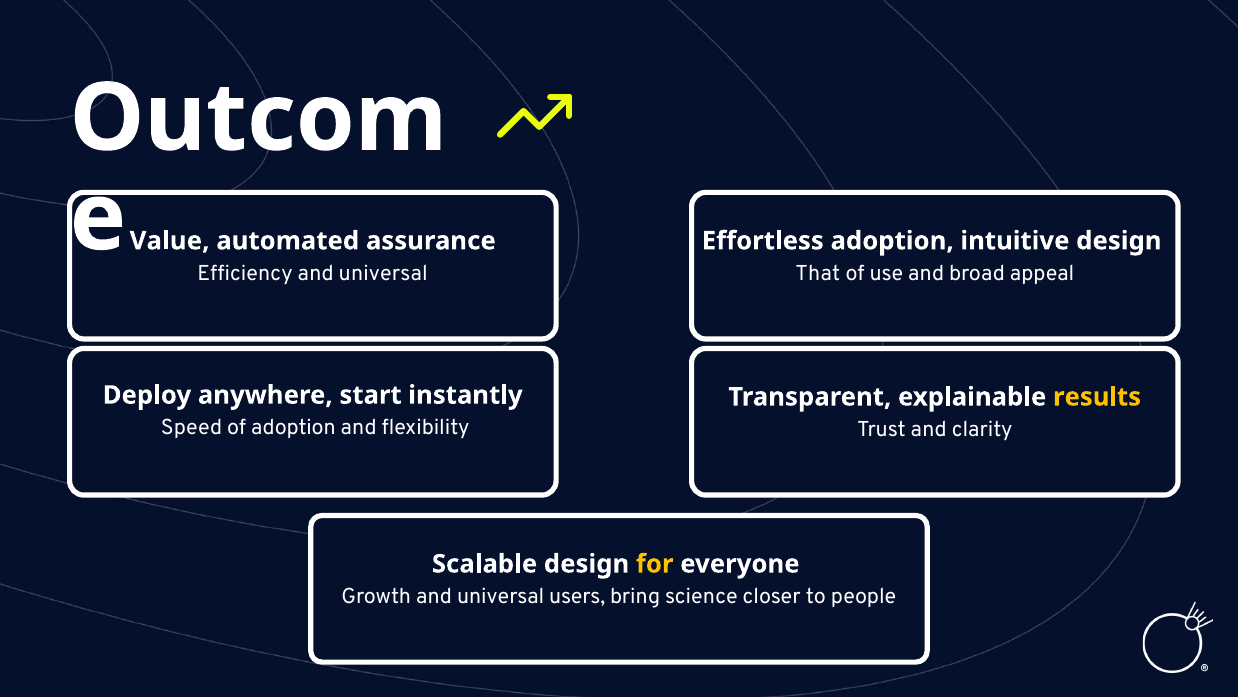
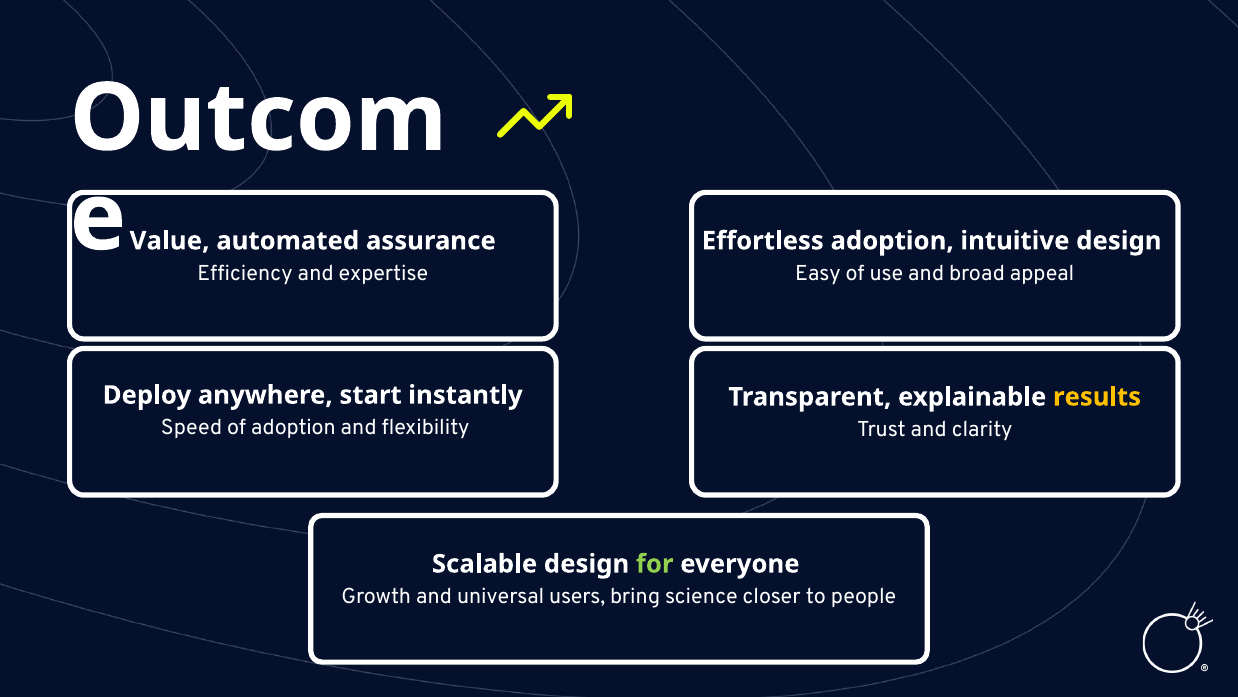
Efficiency and universal: universal -> expertise (383, 273)
That: That -> Easy (818, 273)
for colour: yellow -> light green (655, 564)
